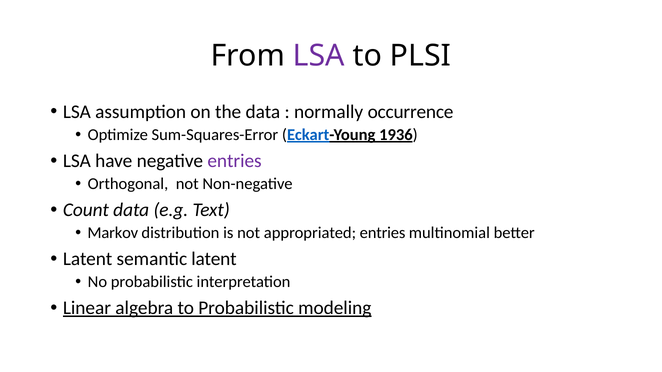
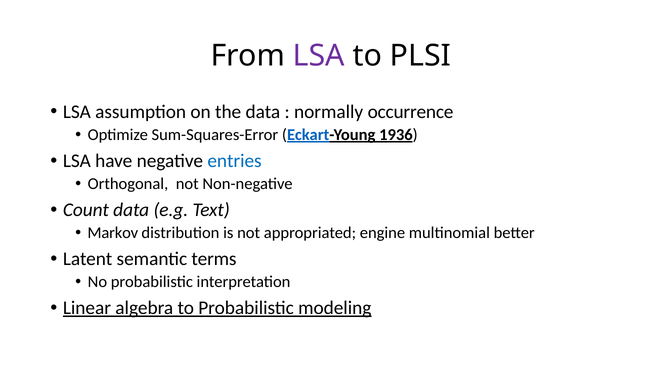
entries colour: purple -> blue (235, 161)
appropriated entries: entries -> engine (382, 233)
semantic latent: latent -> terms (214, 259)
